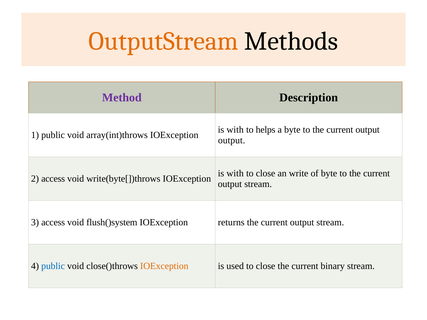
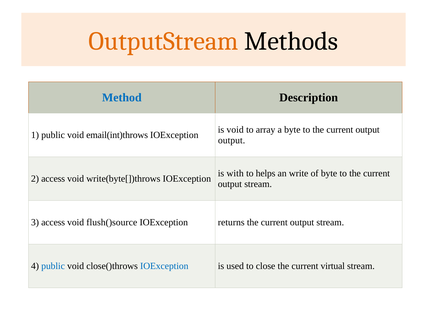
Method colour: purple -> blue (122, 98)
with: with -> void (235, 130)
helps: helps -> array (266, 130)
array(int)throws: array(int)throws -> email(int)throws (117, 135)
close: close -> helps (266, 174)
flush()system: flush()system -> flush()source (112, 223)
IOException colour: orange -> blue (164, 266)
binary: binary -> virtual (333, 266)
